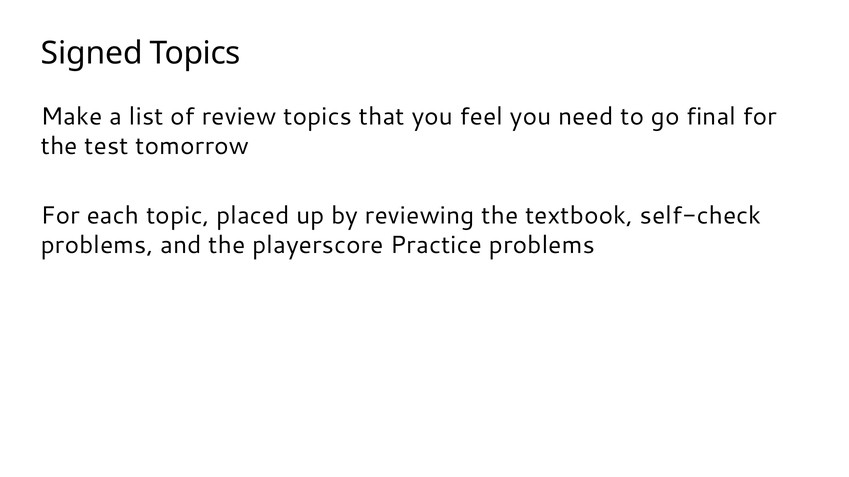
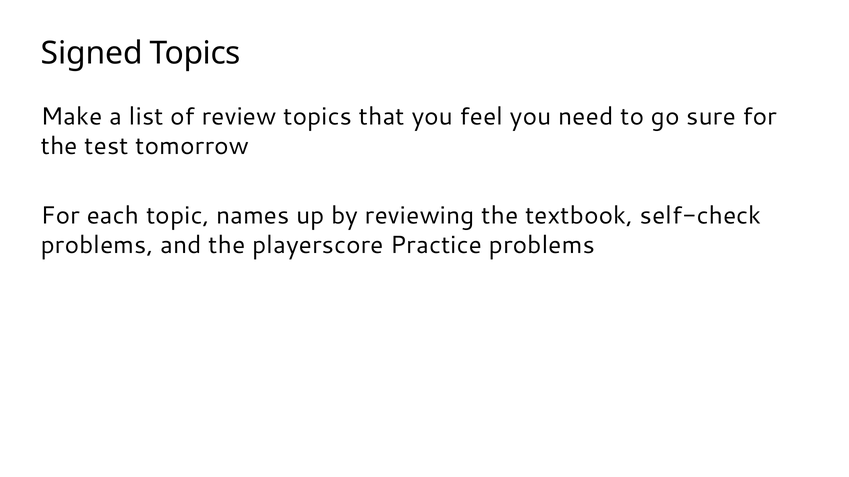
final: final -> sure (711, 117)
placed: placed -> names (253, 216)
